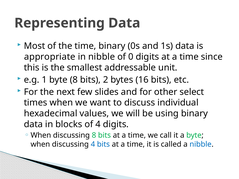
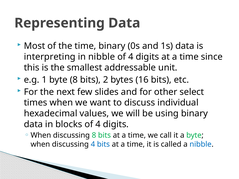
appropriate: appropriate -> interpreting (50, 57)
0: 0 -> 4 (131, 57)
